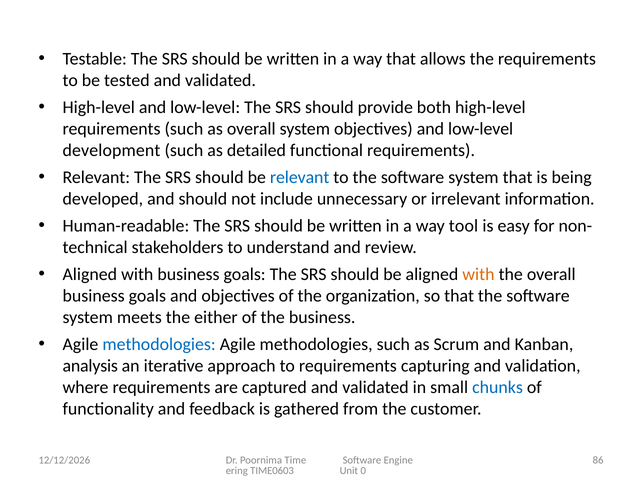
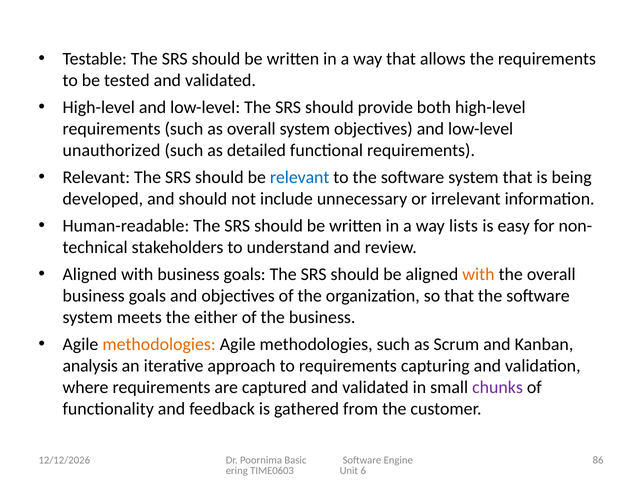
development: development -> unauthorized (112, 150)
tool: tool -> lists (463, 226)
methodologies colour: blue -> orange (159, 344)
chunks colour: blue -> purple (498, 387)
Time: Time -> Basic (295, 460)
0: 0 -> 6 (363, 470)
